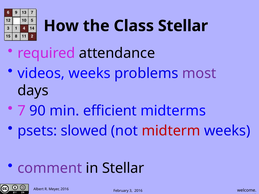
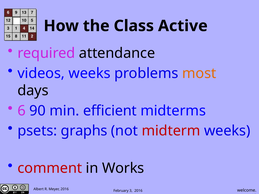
Class Stellar: Stellar -> Active (183, 26)
most colour: purple -> orange (199, 73)
7: 7 -> 6 (22, 111)
slowed: slowed -> graphs (84, 131)
comment colour: purple -> red (50, 168)
in Stellar: Stellar -> Works (123, 168)
